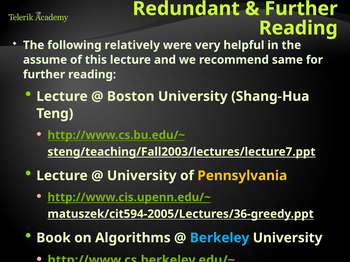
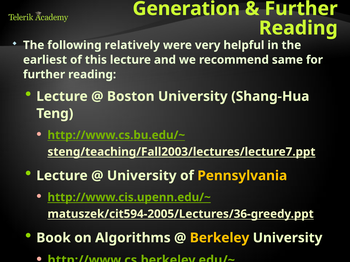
Redundant: Redundant -> Generation (186, 9)
assume: assume -> earliest (45, 60)
Berkeley colour: light blue -> yellow (220, 238)
